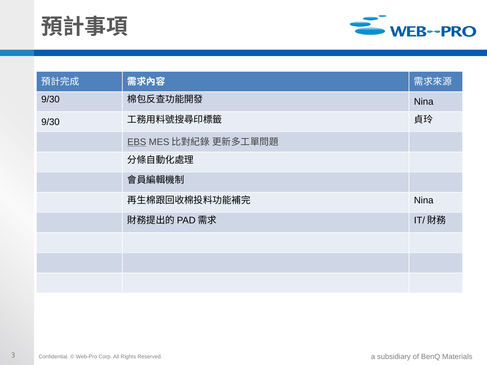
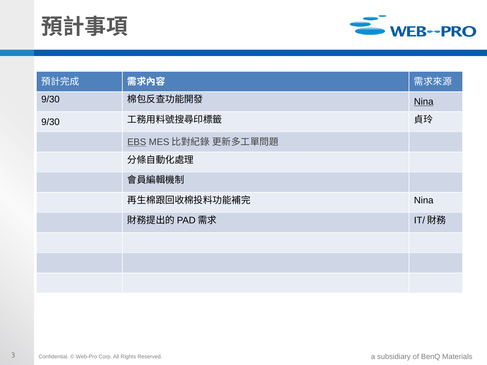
Nina underline: none -> present (424, 102)
